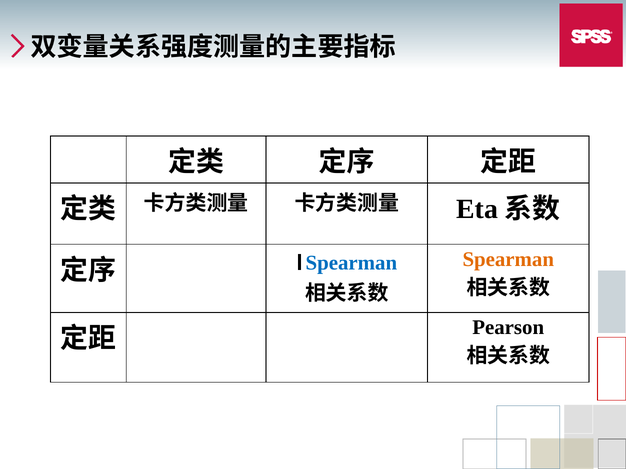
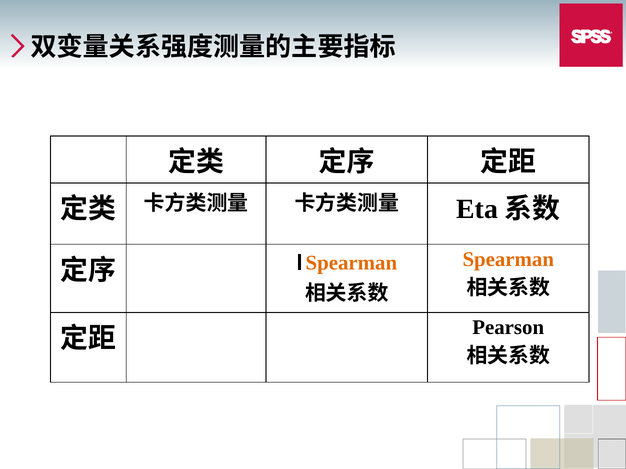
Spearman colour: blue -> orange (351, 263)
